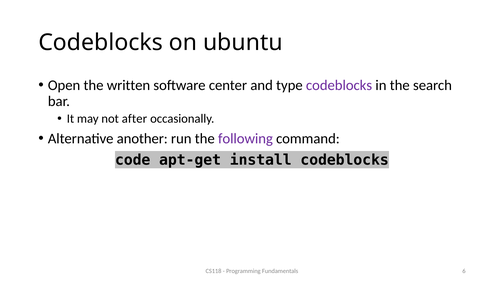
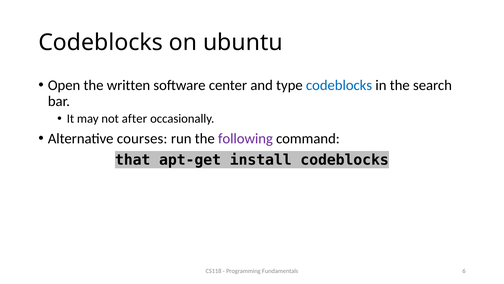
codeblocks colour: purple -> blue (339, 85)
another: another -> courses (142, 138)
code: code -> that (133, 160)
